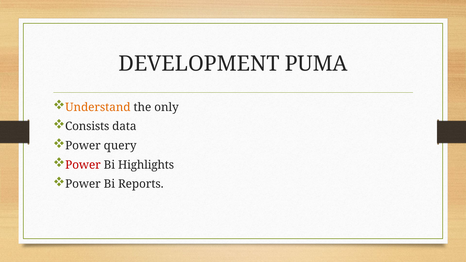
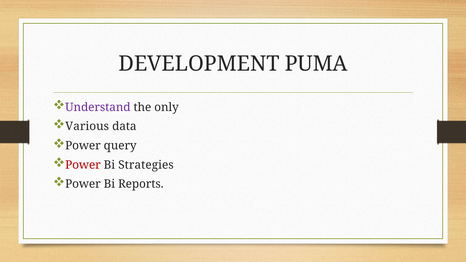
Understand colour: orange -> purple (98, 107)
Consists: Consists -> Various (87, 127)
Highlights: Highlights -> Strategies (146, 165)
